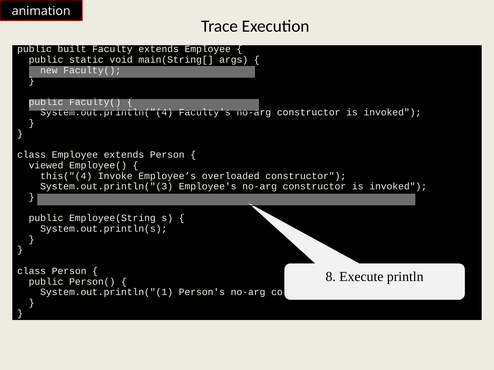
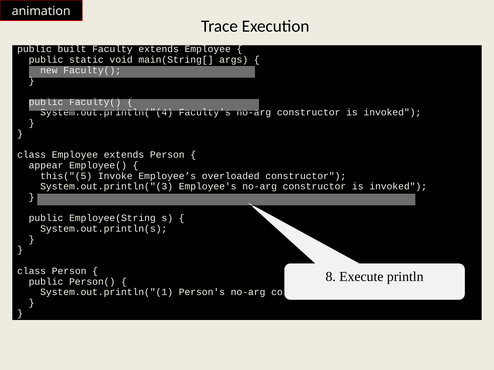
viewed: viewed -> appear (46, 166)
this("(4: this("(4 -> this("(5 (66, 176)
